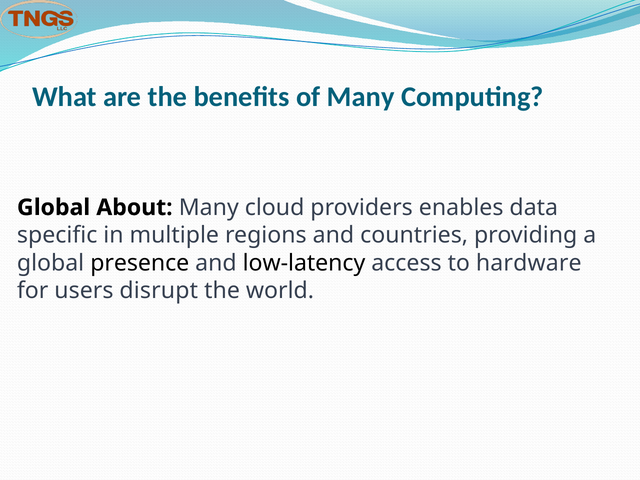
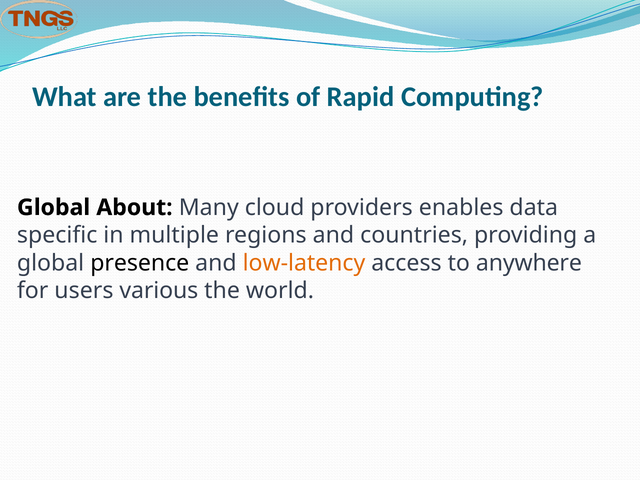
of Many: Many -> Rapid (361, 97)
low-latency colour: black -> orange (304, 263)
hardware: hardware -> anywhere (529, 263)
disrupt: disrupt -> various (159, 291)
